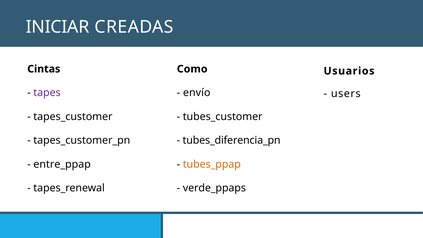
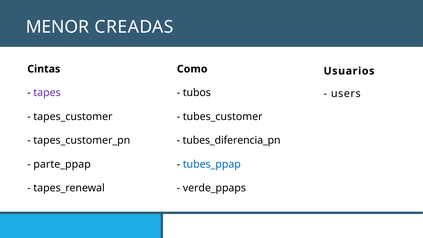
INICIAR: INICIAR -> MENOR (57, 27)
envío: envío -> tubos (197, 93)
entre_ppap: entre_ppap -> parte_ppap (62, 164)
tubes_ppap colour: orange -> blue (212, 164)
